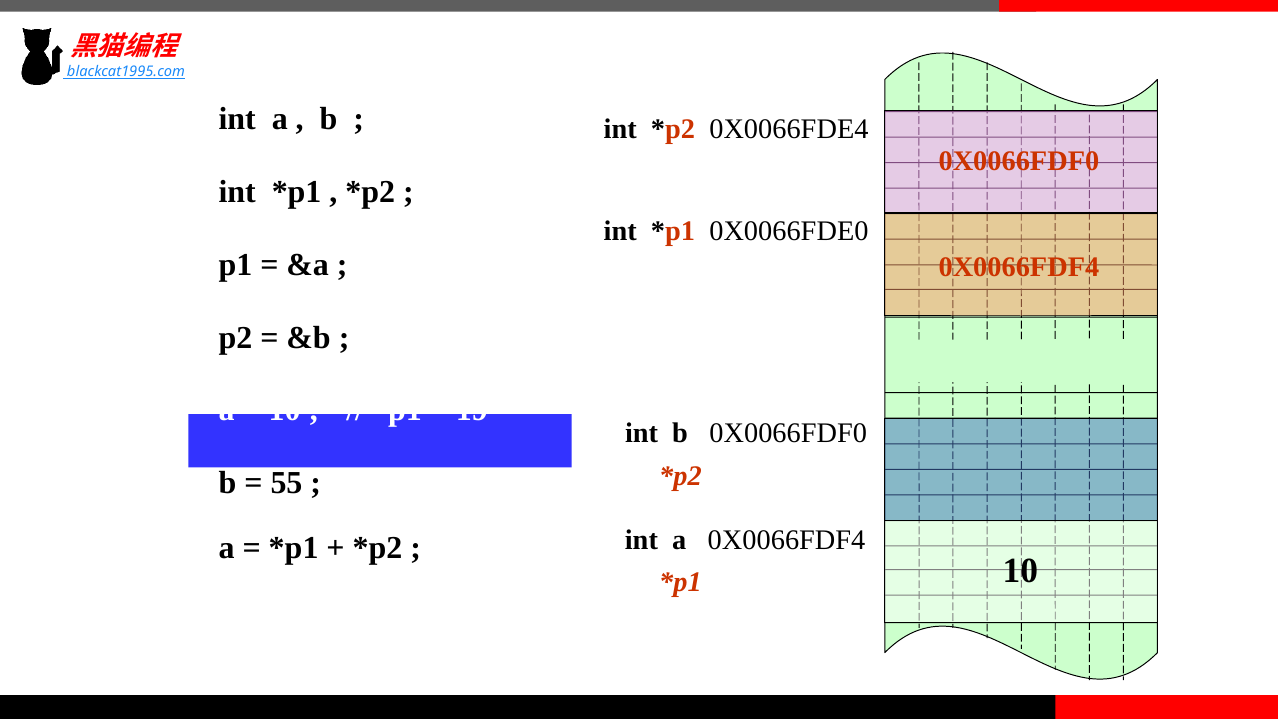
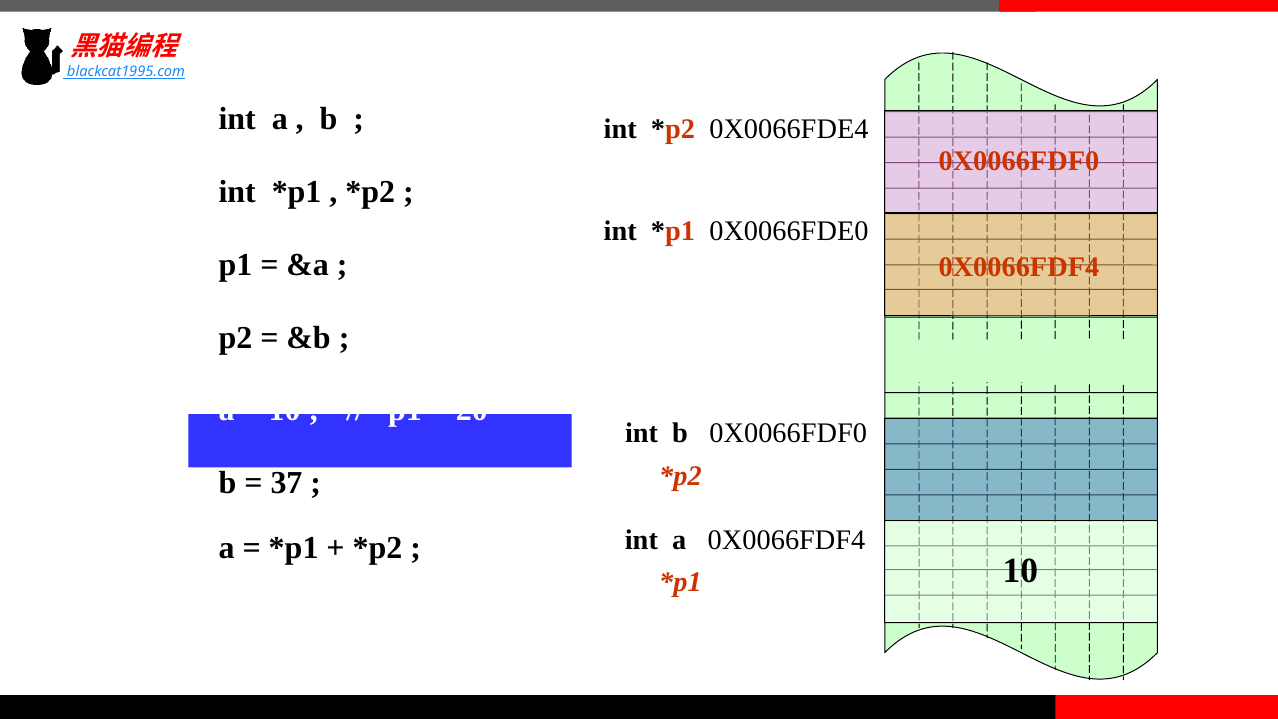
19: 19 -> 20 (472, 410)
55: 55 -> 37 (286, 483)
